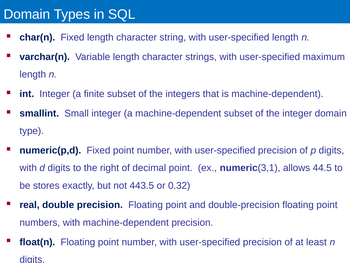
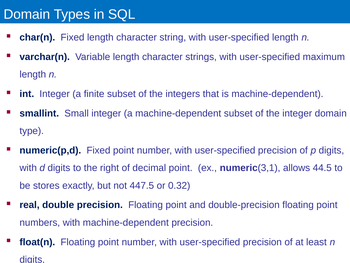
443.5: 443.5 -> 447.5 (142, 185)
